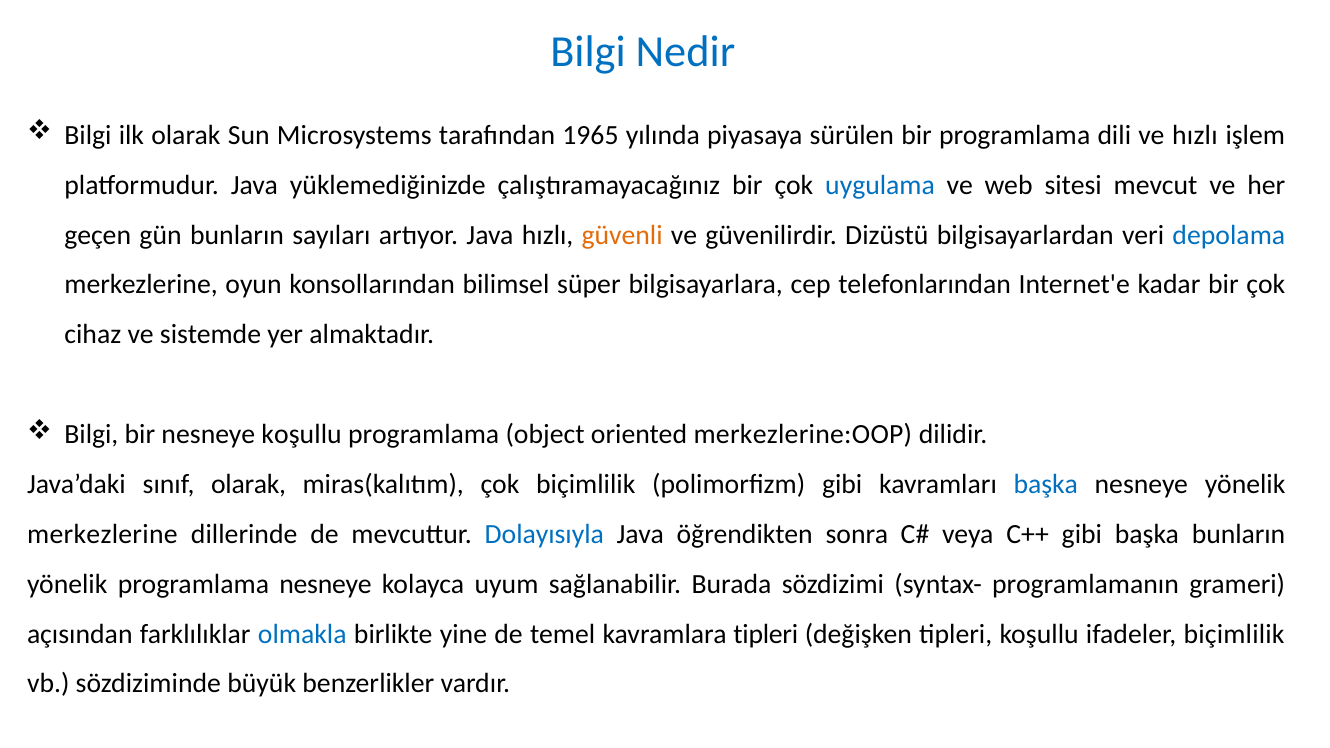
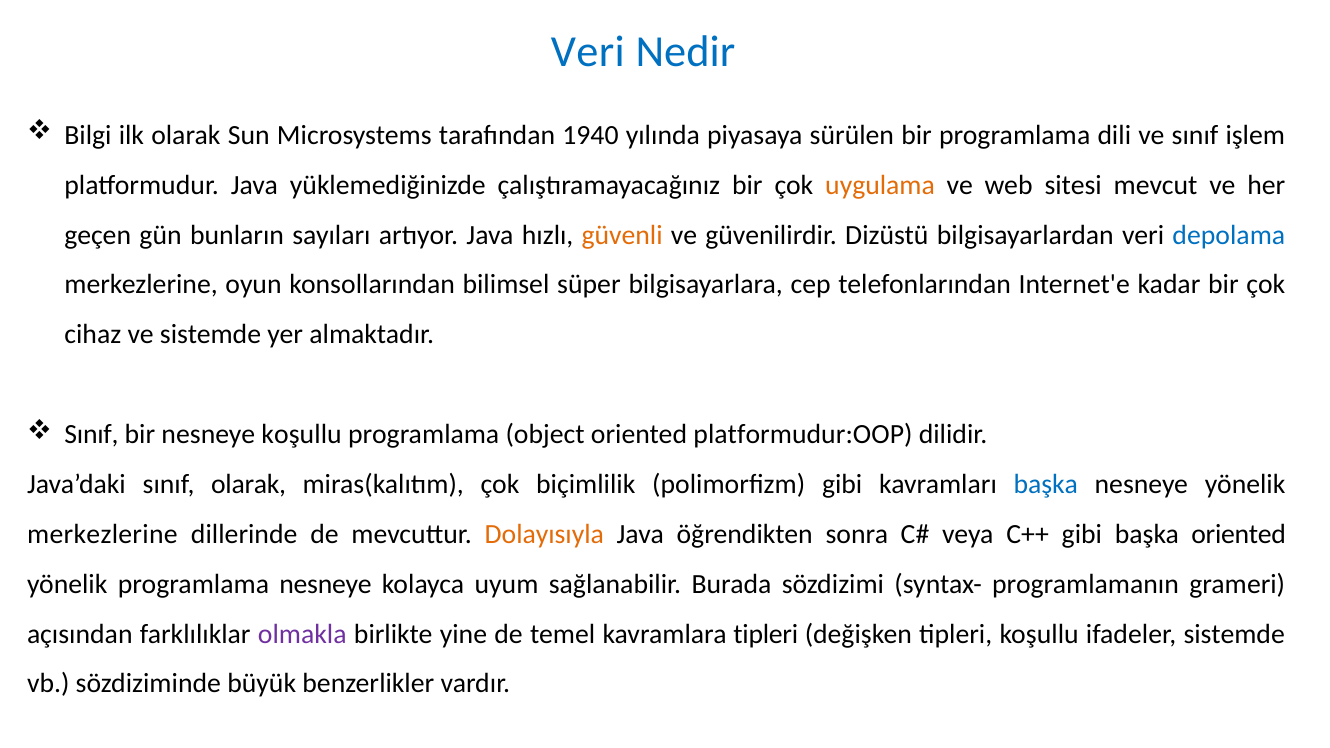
Bilgi: Bilgi -> Veri (588, 52)
1965: 1965 -> 1940 (590, 135)
ve hızlı: hızlı -> sınıf (1195, 135)
uygulama colour: blue -> orange (880, 185)
Bilgi: Bilgi -> Sınıf (92, 434)
merkezlerine:OOP: merkezlerine:OOP -> platformudur:OOP (803, 434)
Dolayısıyla colour: blue -> orange (544, 534)
başka bunların: bunların -> oriented (1239, 534)
olmakla colour: blue -> purple (302, 634)
ifadeler biçimlilik: biçimlilik -> sistemde (1234, 634)
